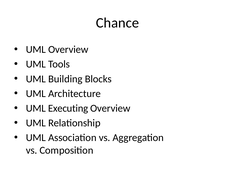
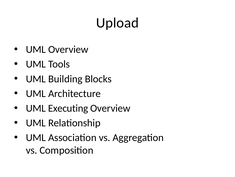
Chance: Chance -> Upload (117, 23)
